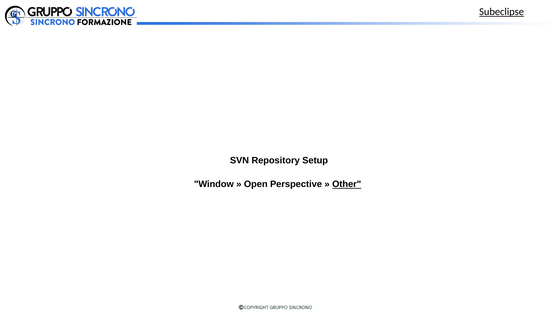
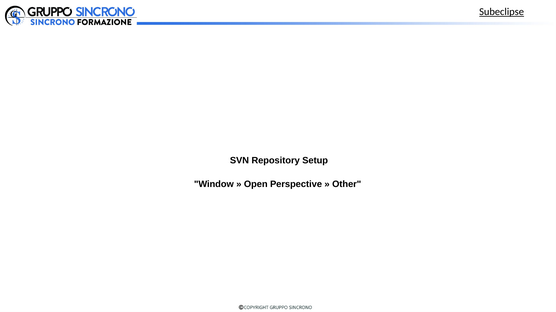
Other underline: present -> none (347, 185)
